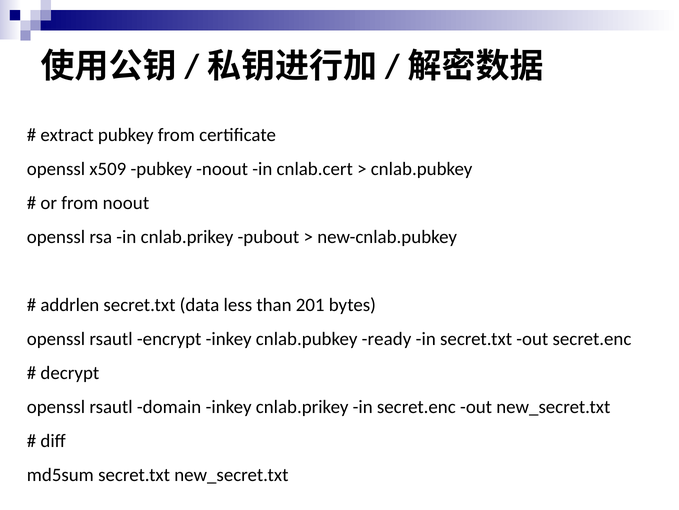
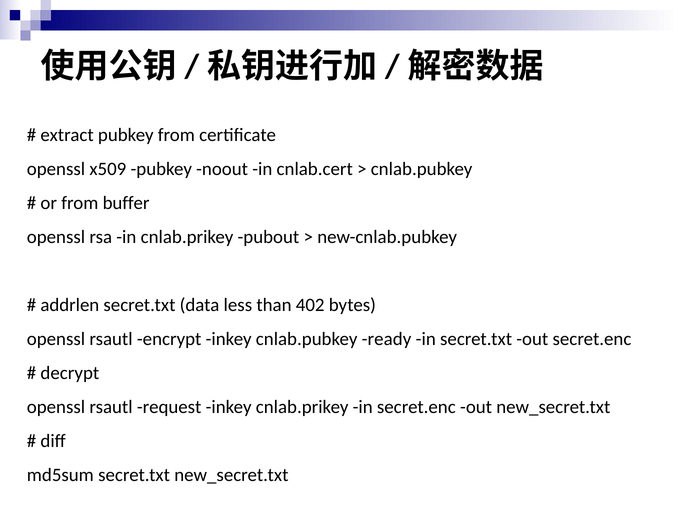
from noout: noout -> buffer (126, 203)
201: 201 -> 402 (310, 304)
domain: domain -> request (169, 406)
